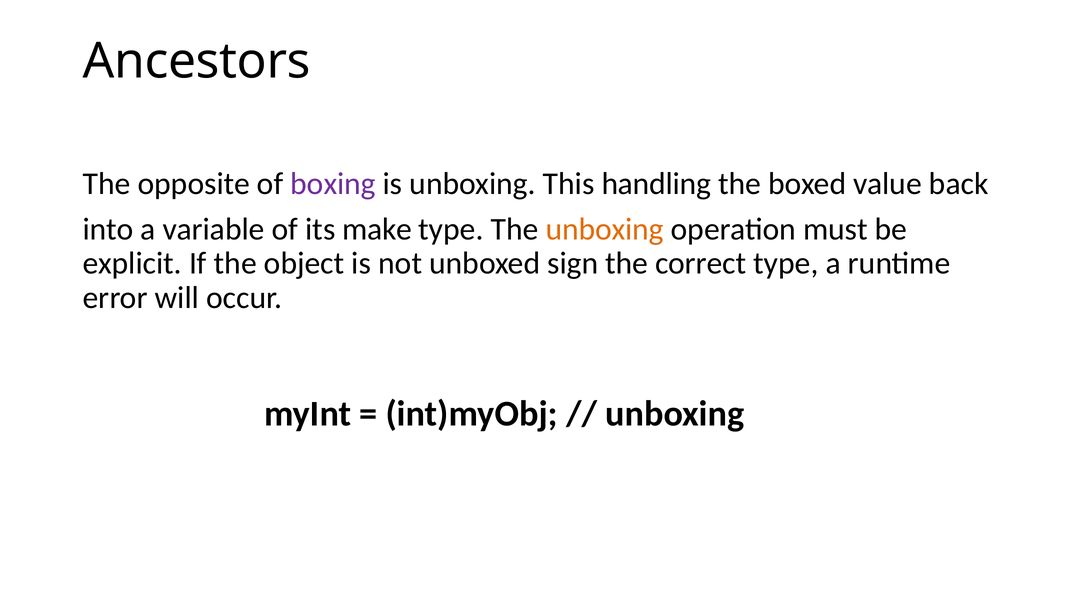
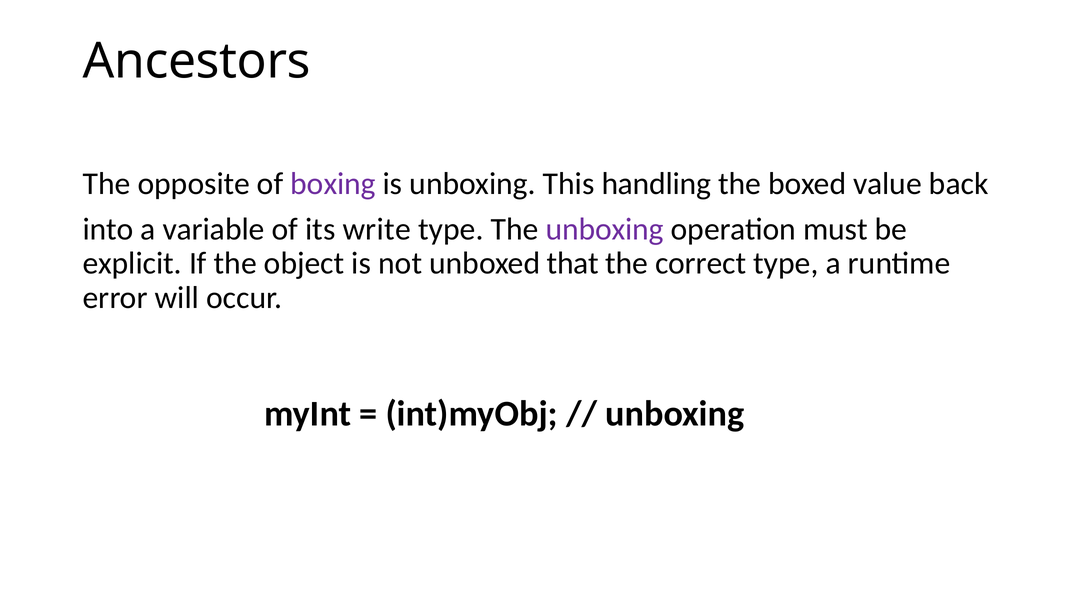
make: make -> write (377, 229)
unboxing colour: orange -> purple (605, 229)
sign: sign -> that (573, 263)
